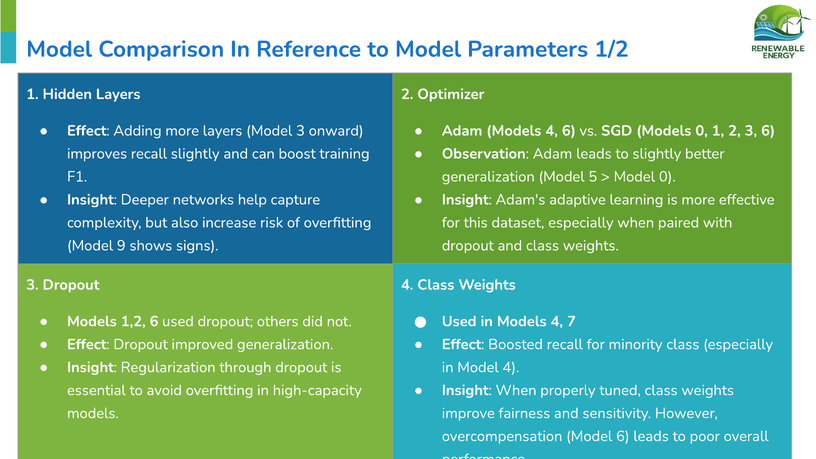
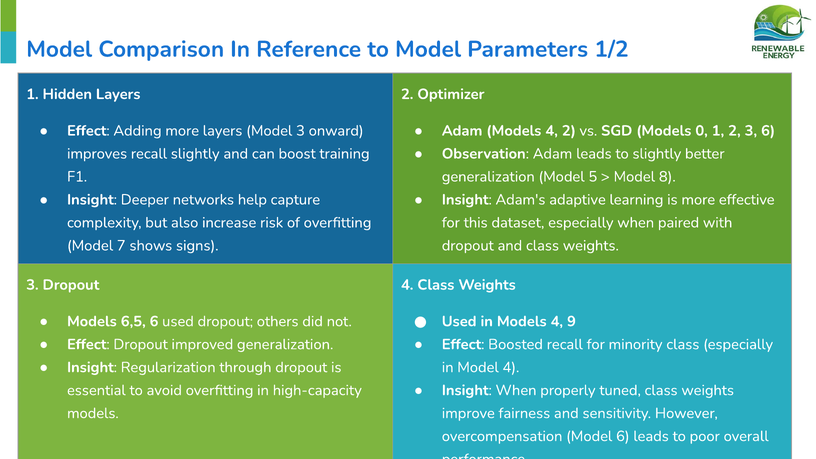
4 6: 6 -> 2 (569, 131)
Model 0: 0 -> 8 (667, 177)
9: 9 -> 7 (121, 246)
1,2: 1,2 -> 6,5 (133, 321)
7: 7 -> 9 (571, 321)
